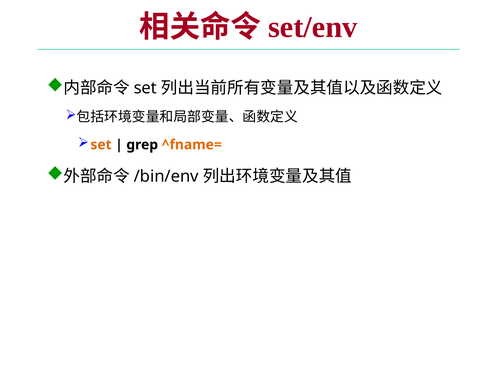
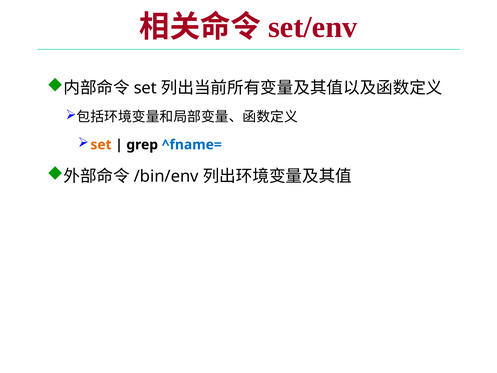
^fname= colour: orange -> blue (192, 145)
